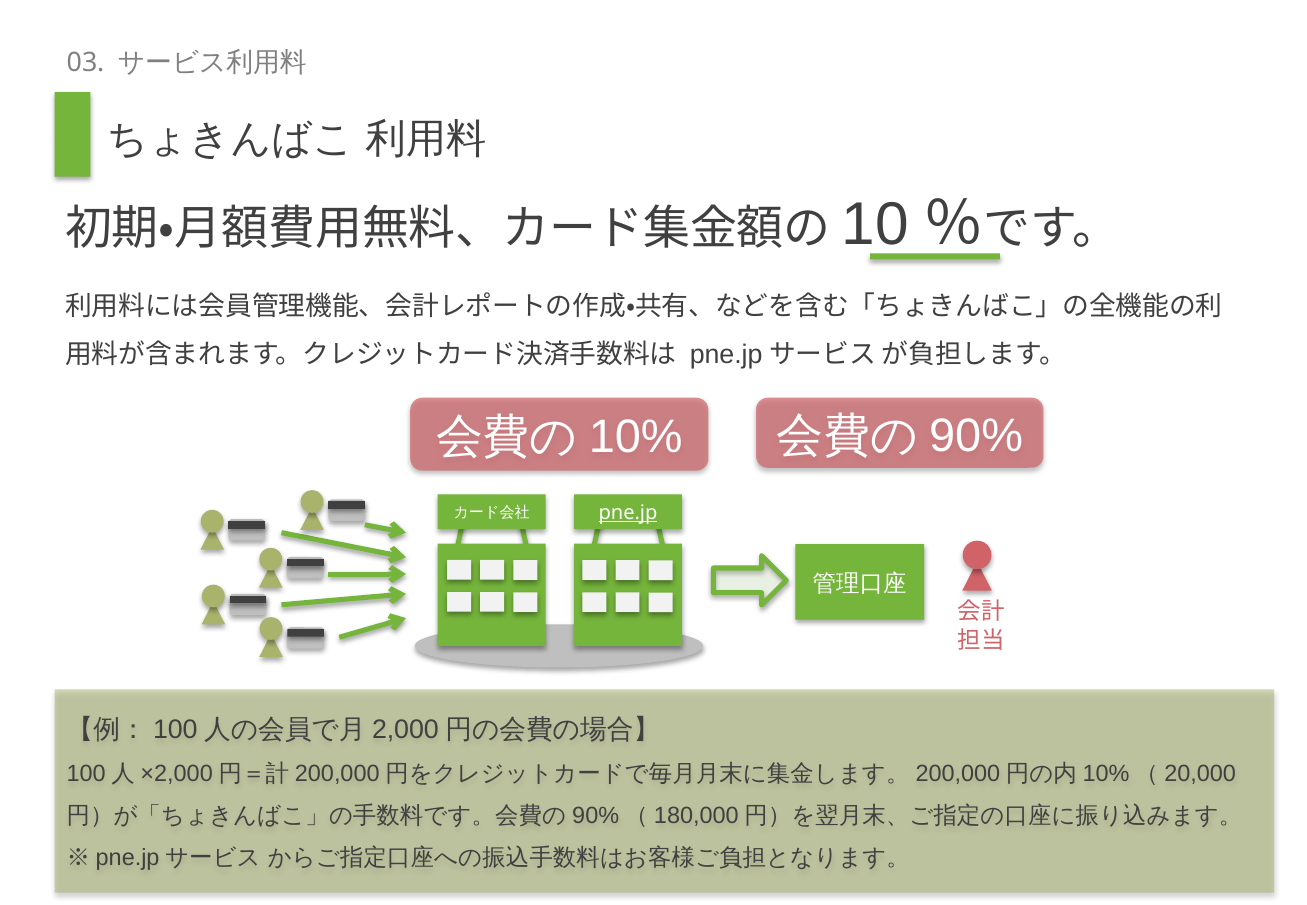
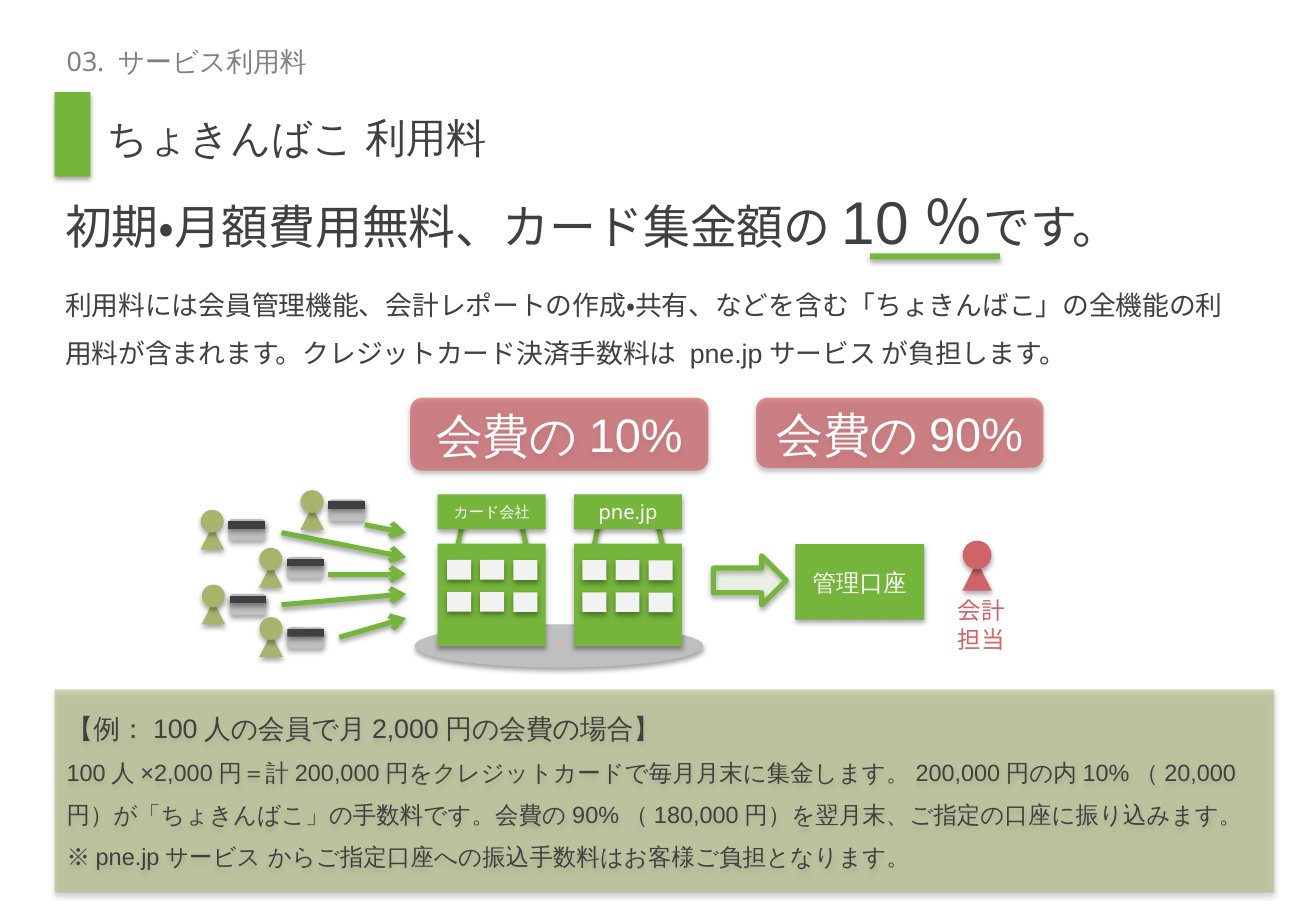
pne.jp underline: present -> none (628, 513)
